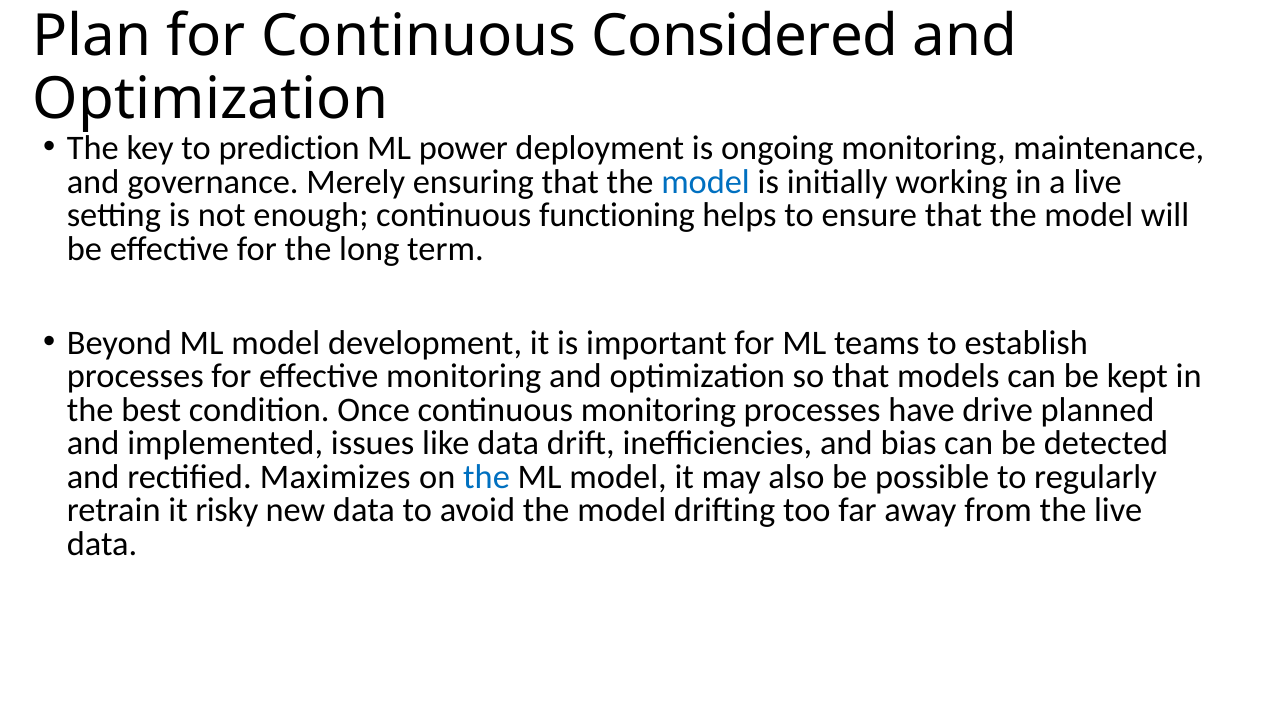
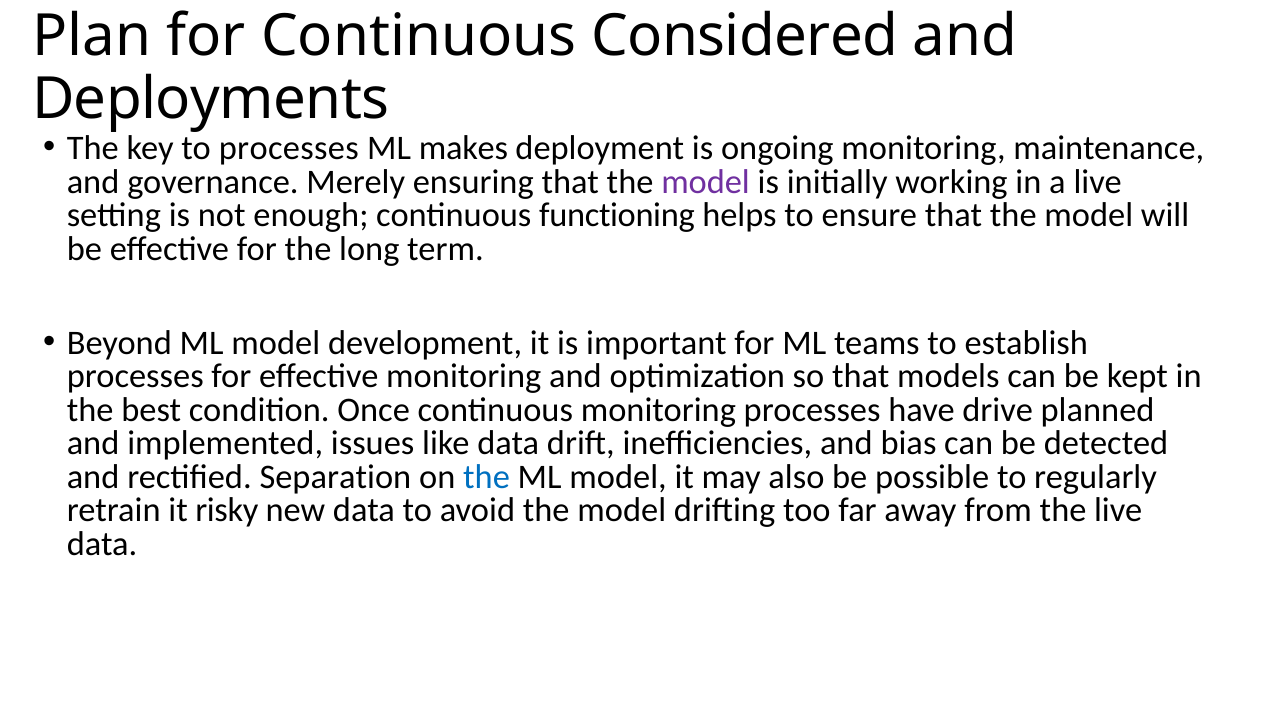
Optimization: Optimization -> Deployments (211, 99)
to prediction: prediction -> processes (289, 148)
power: power -> makes (463, 148)
model colour: blue -> purple (706, 182)
Maximizes: Maximizes -> Separation (335, 477)
